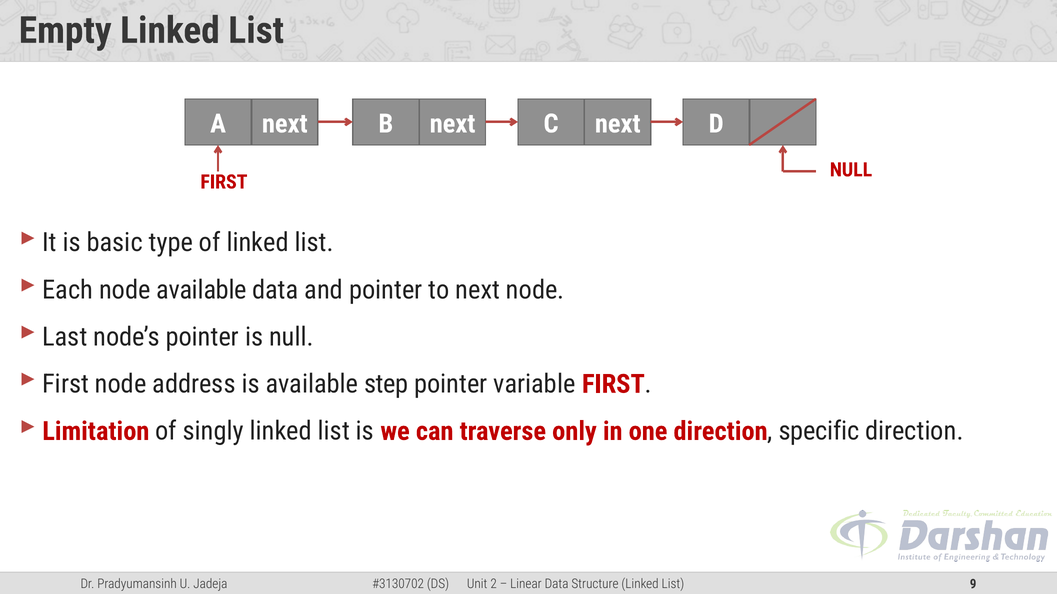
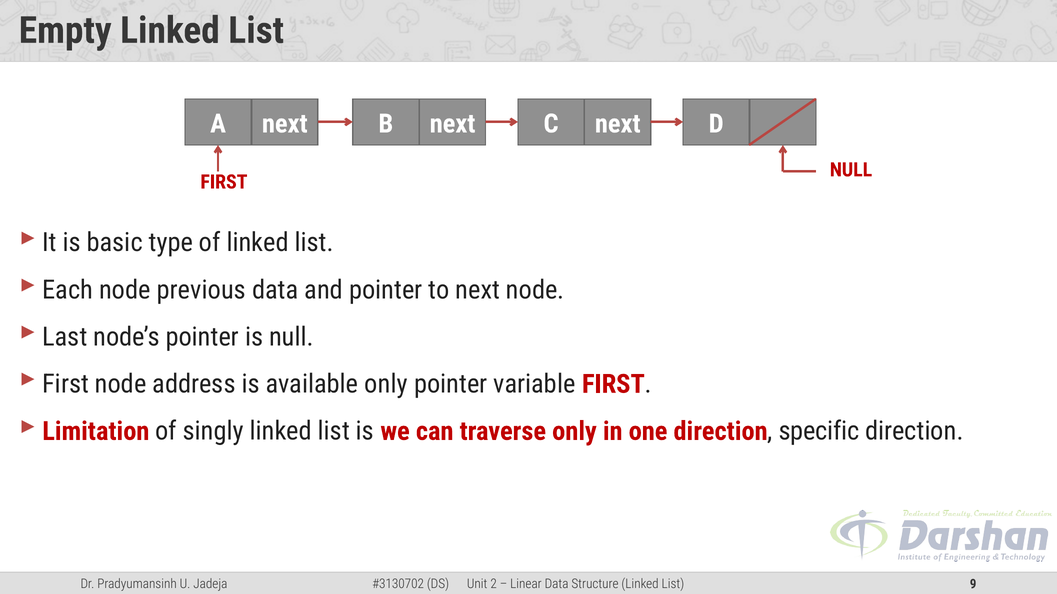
node available: available -> previous (201, 290)
available step: step -> only (386, 384)
